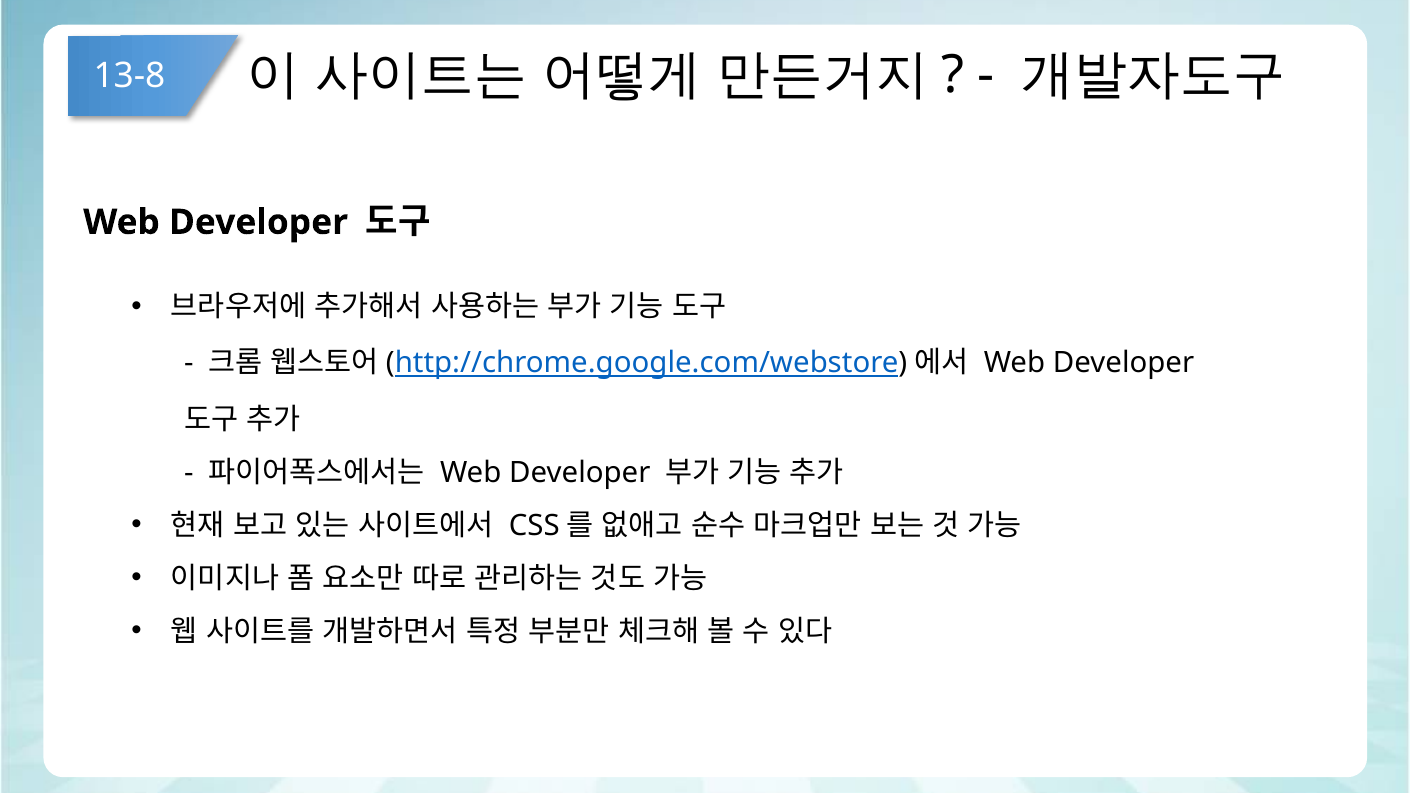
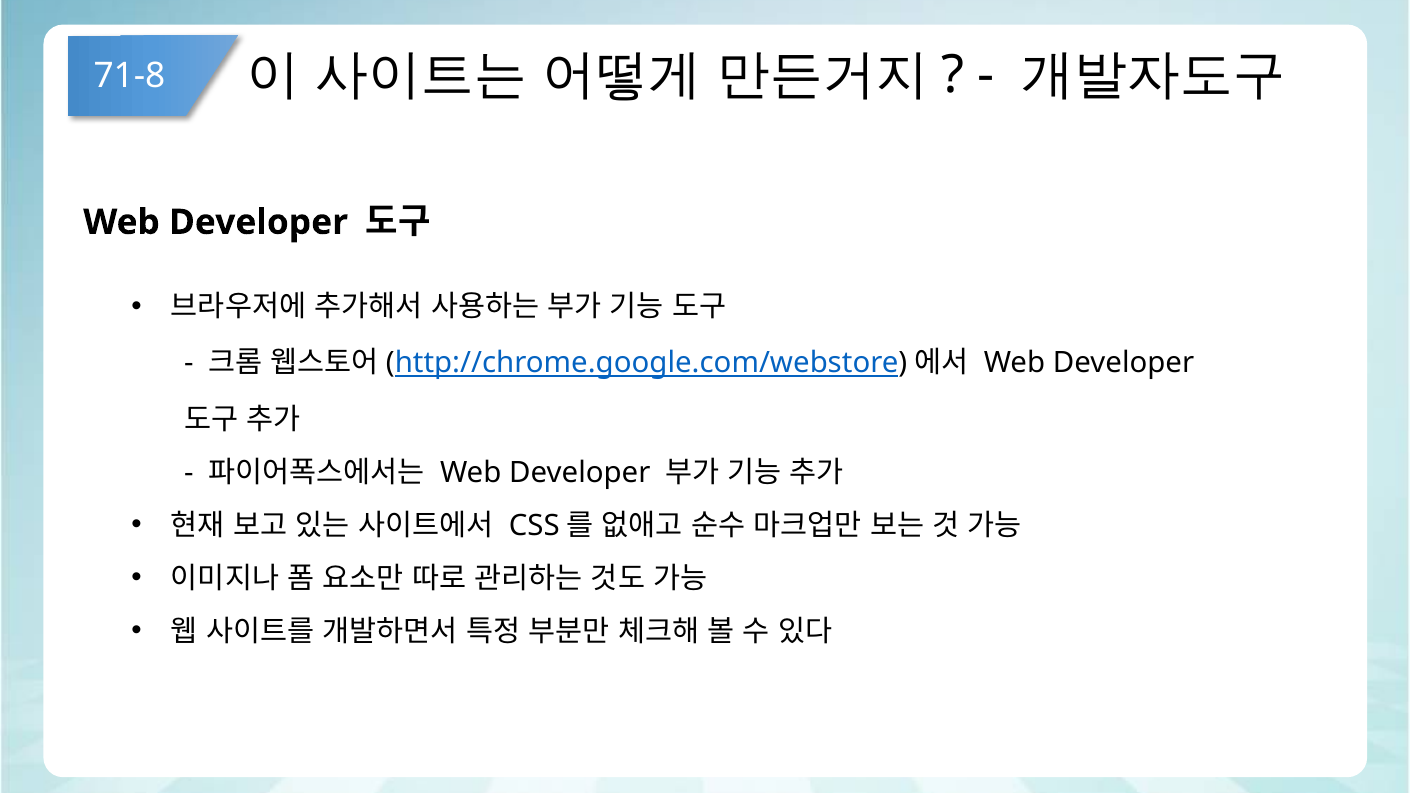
13-8: 13-8 -> 71-8 (129, 76)
